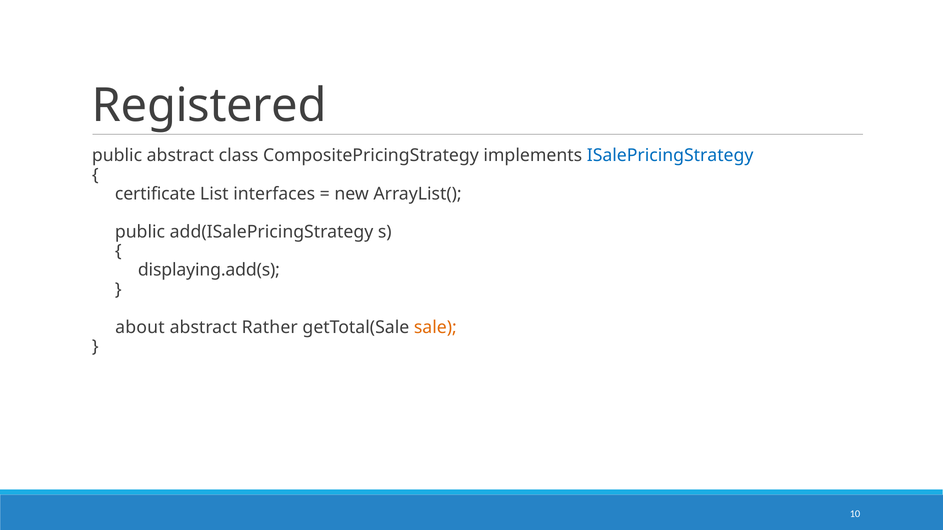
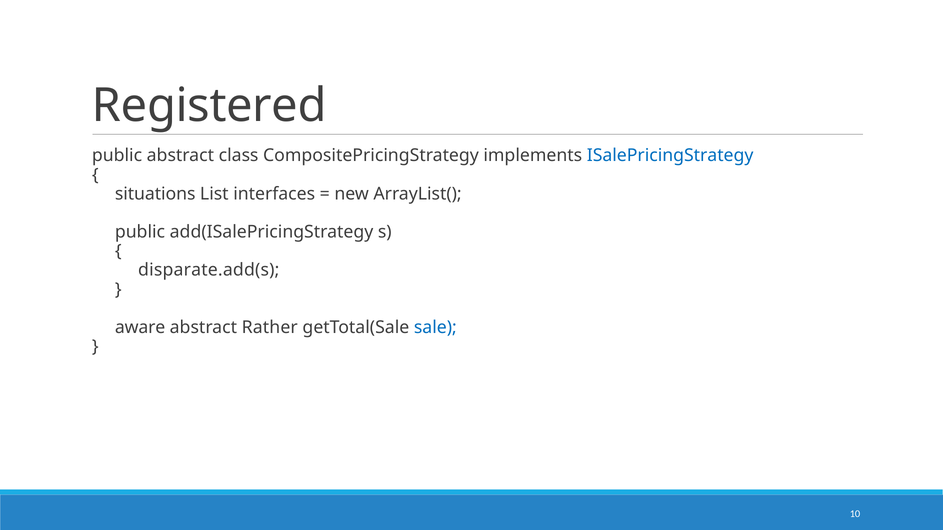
certificate: certificate -> situations (155, 194)
displaying.add(s: displaying.add(s -> disparate.add(s (209, 270)
about: about -> aware (140, 328)
sale colour: orange -> blue (435, 328)
